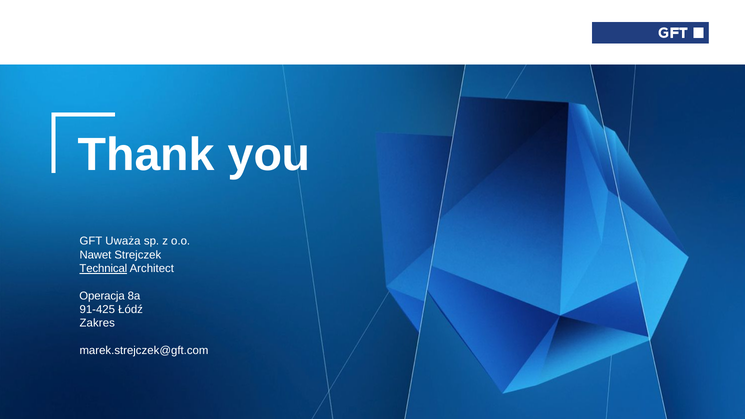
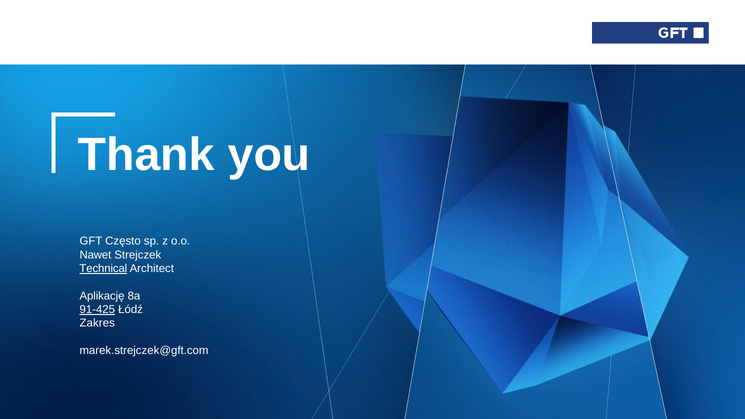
Uważa: Uważa -> Często (123, 241)
Operacja: Operacja -> Aplikację (102, 296)
91-425 underline: none -> present (97, 310)
